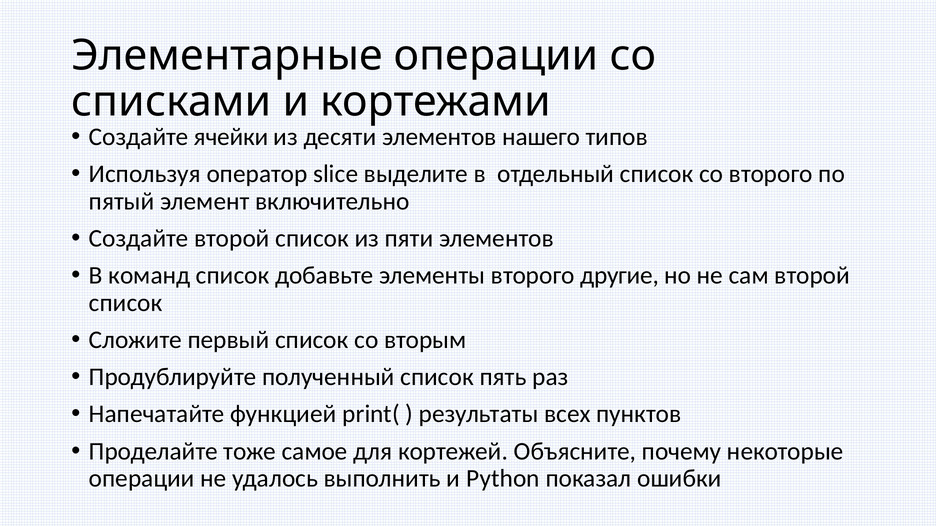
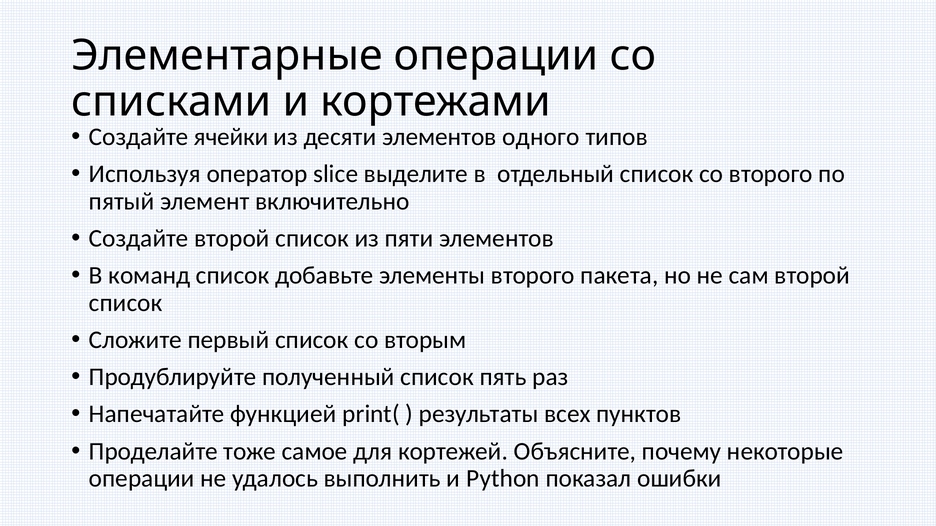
нашего: нашего -> одного (541, 137)
другие: другие -> пакета (619, 276)
